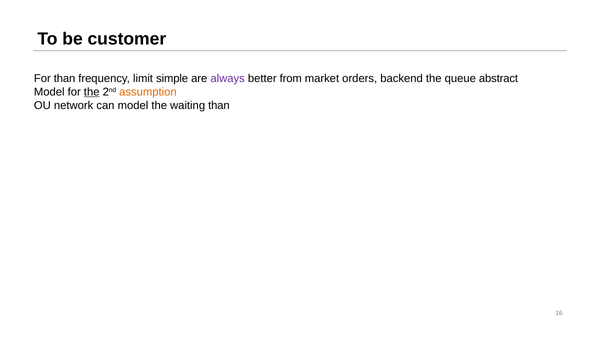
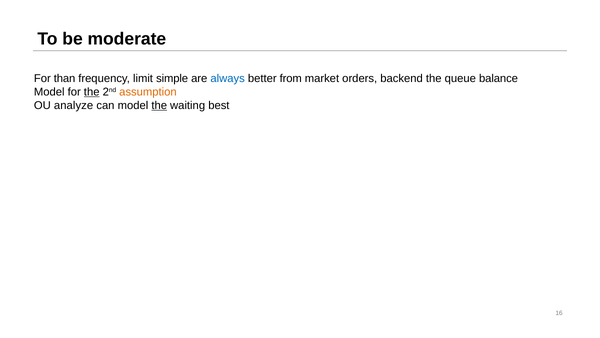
customer: customer -> moderate (127, 39)
always colour: purple -> blue (228, 78)
abstract: abstract -> balance (498, 78)
network: network -> analyze (74, 105)
the underline: none -> present (159, 105)
waiting than: than -> best (219, 105)
